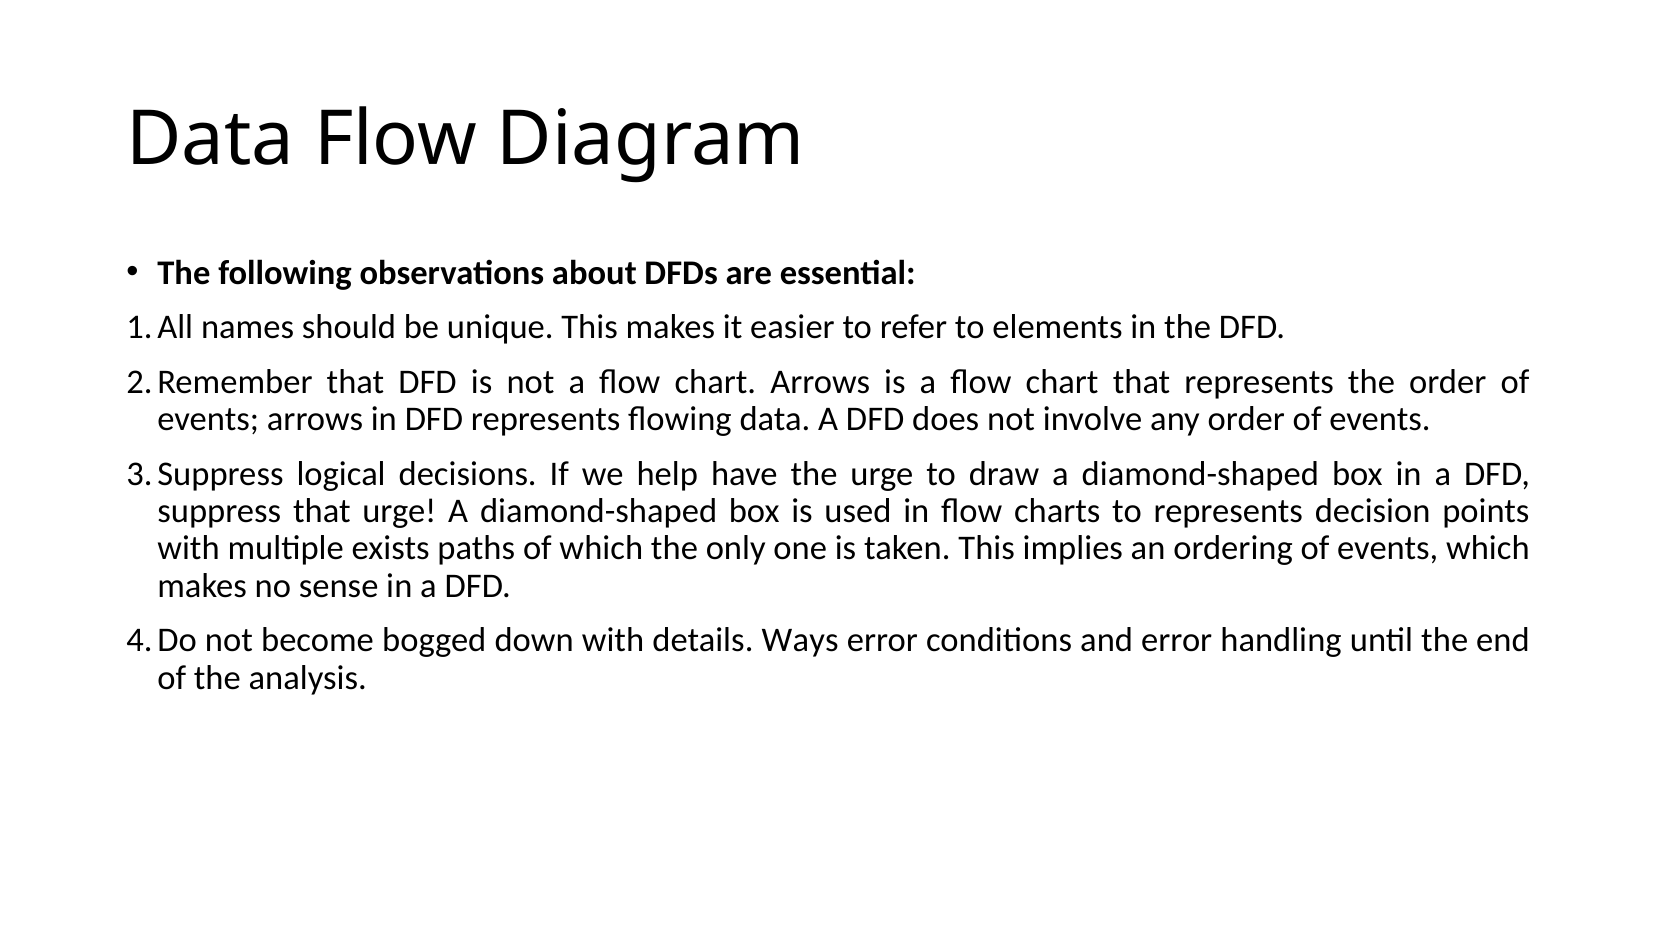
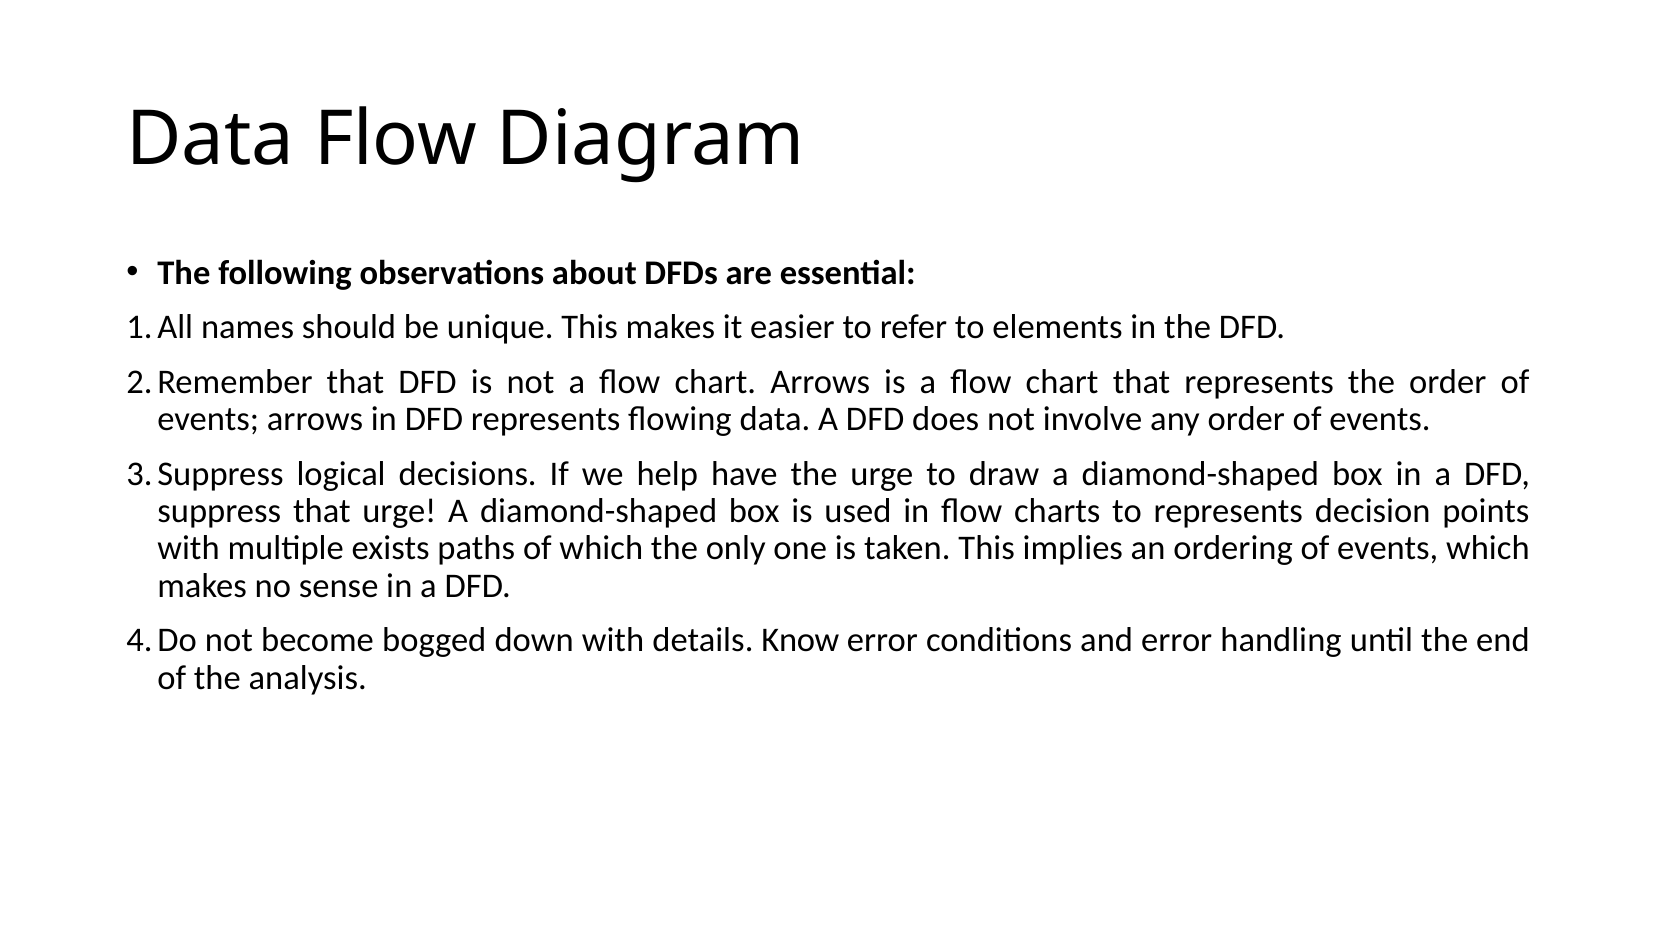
Ways: Ways -> Know (800, 641)
